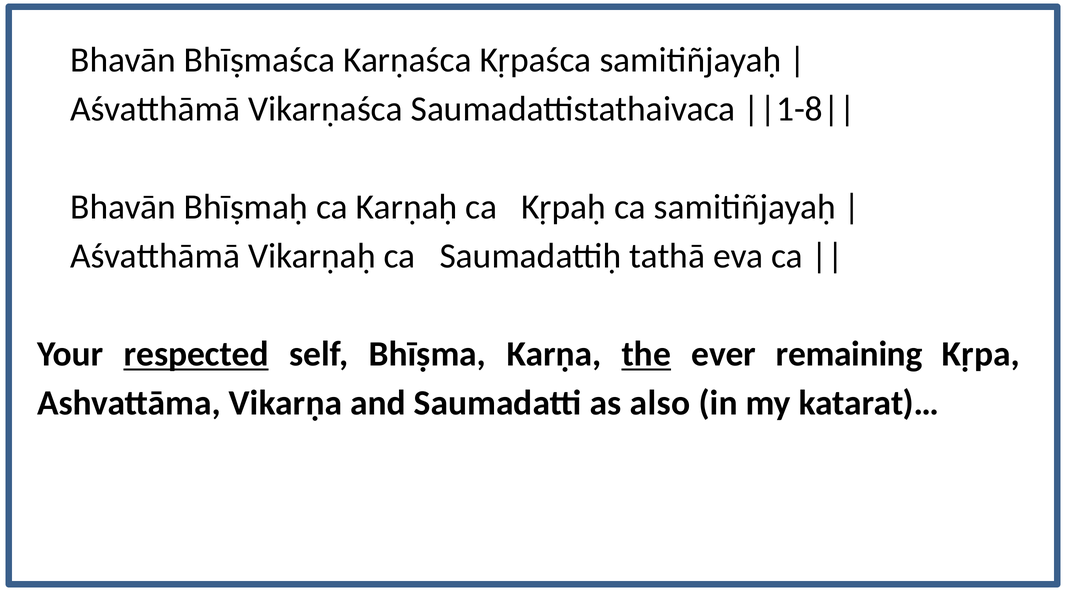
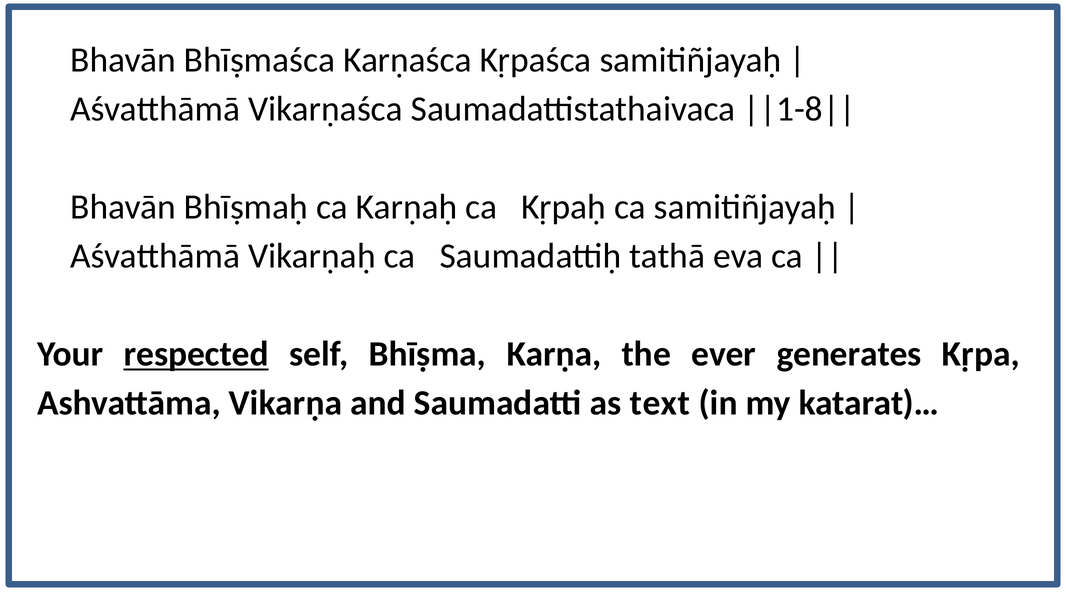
the underline: present -> none (646, 354)
remaining: remaining -> generates (849, 354)
also: also -> text (660, 403)
